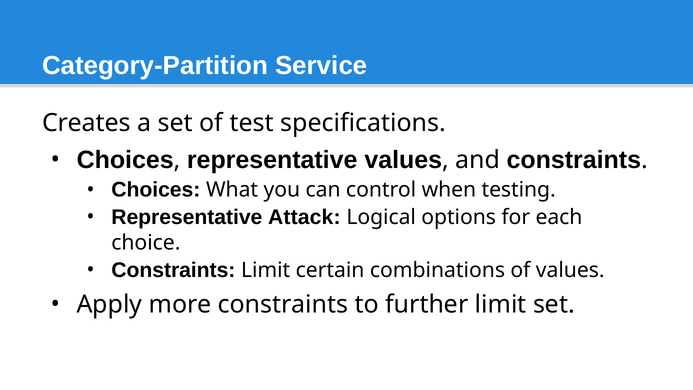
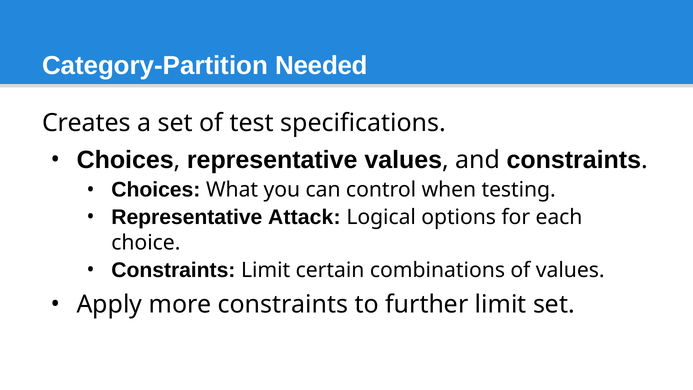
Service: Service -> Needed (321, 65)
